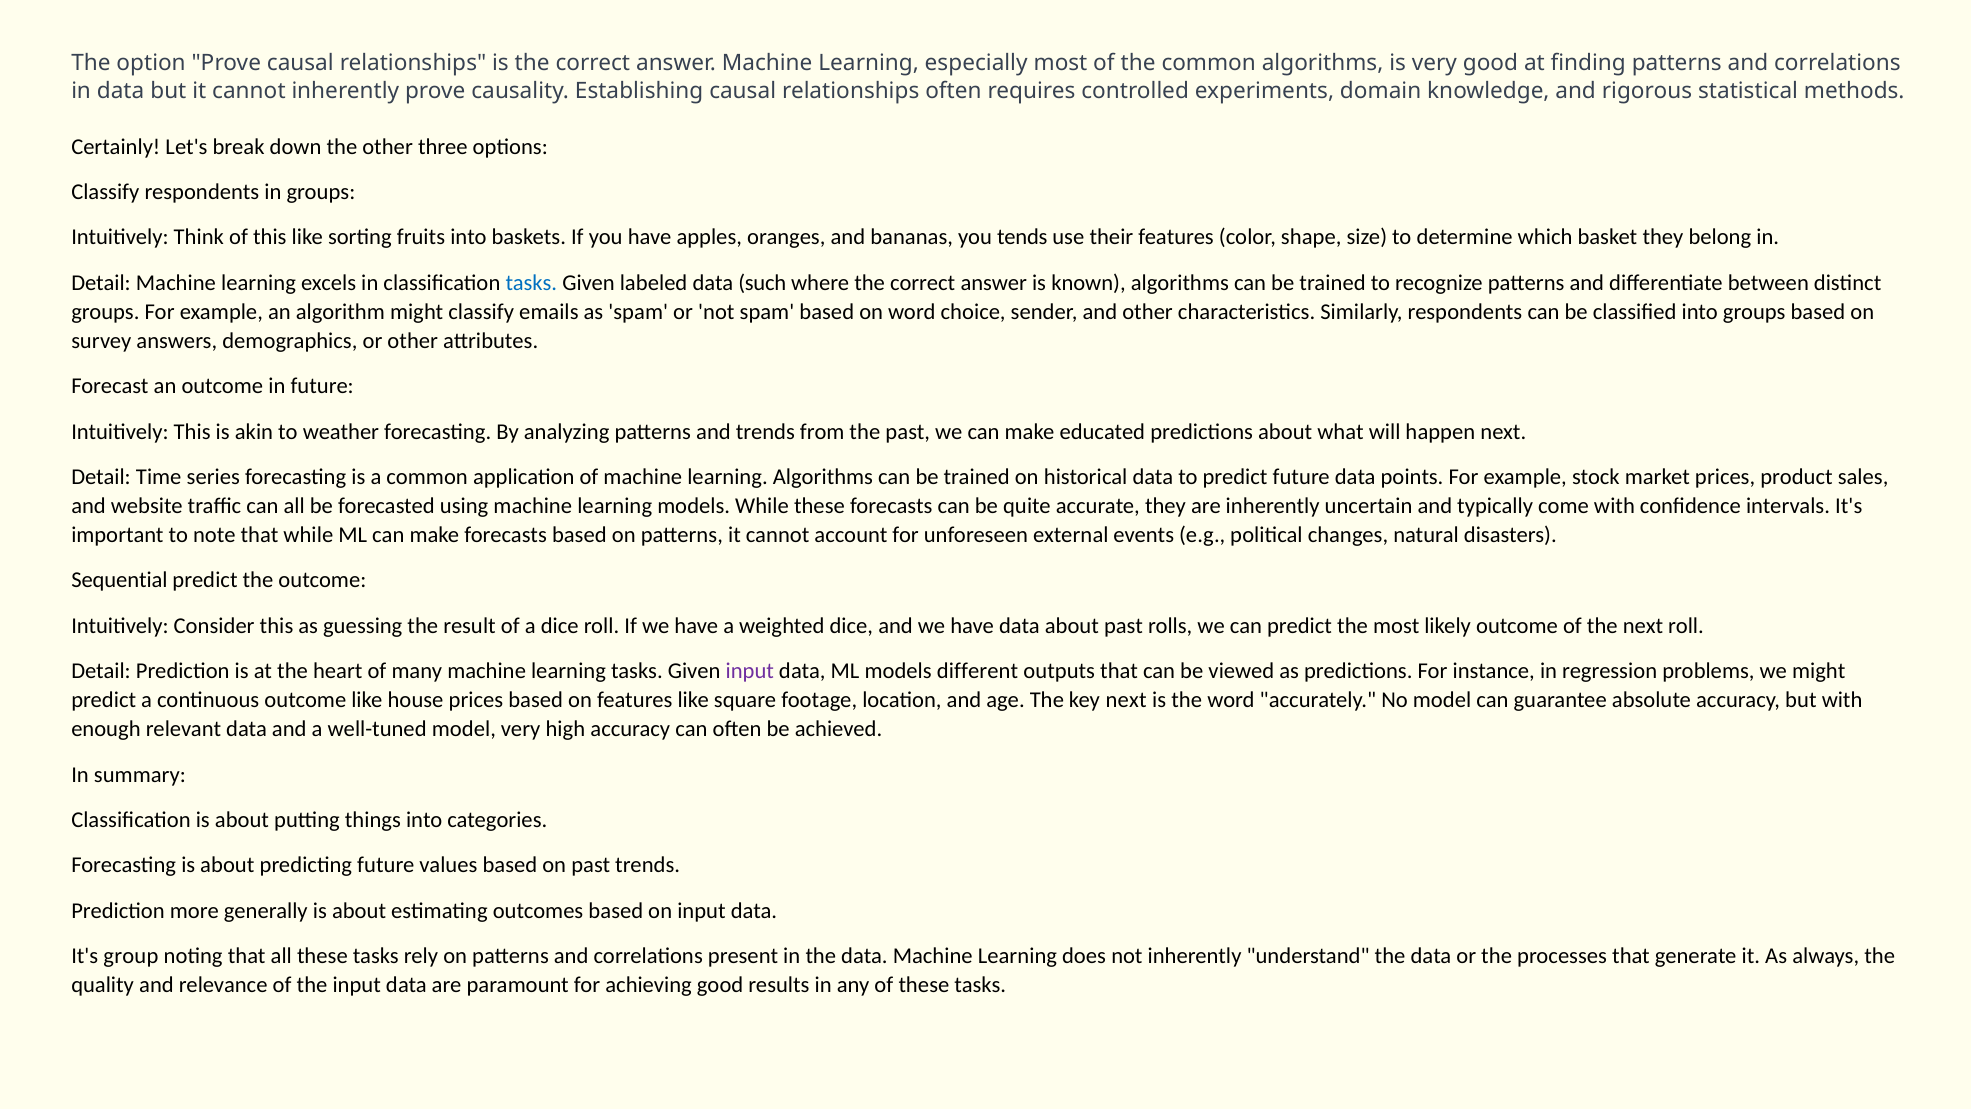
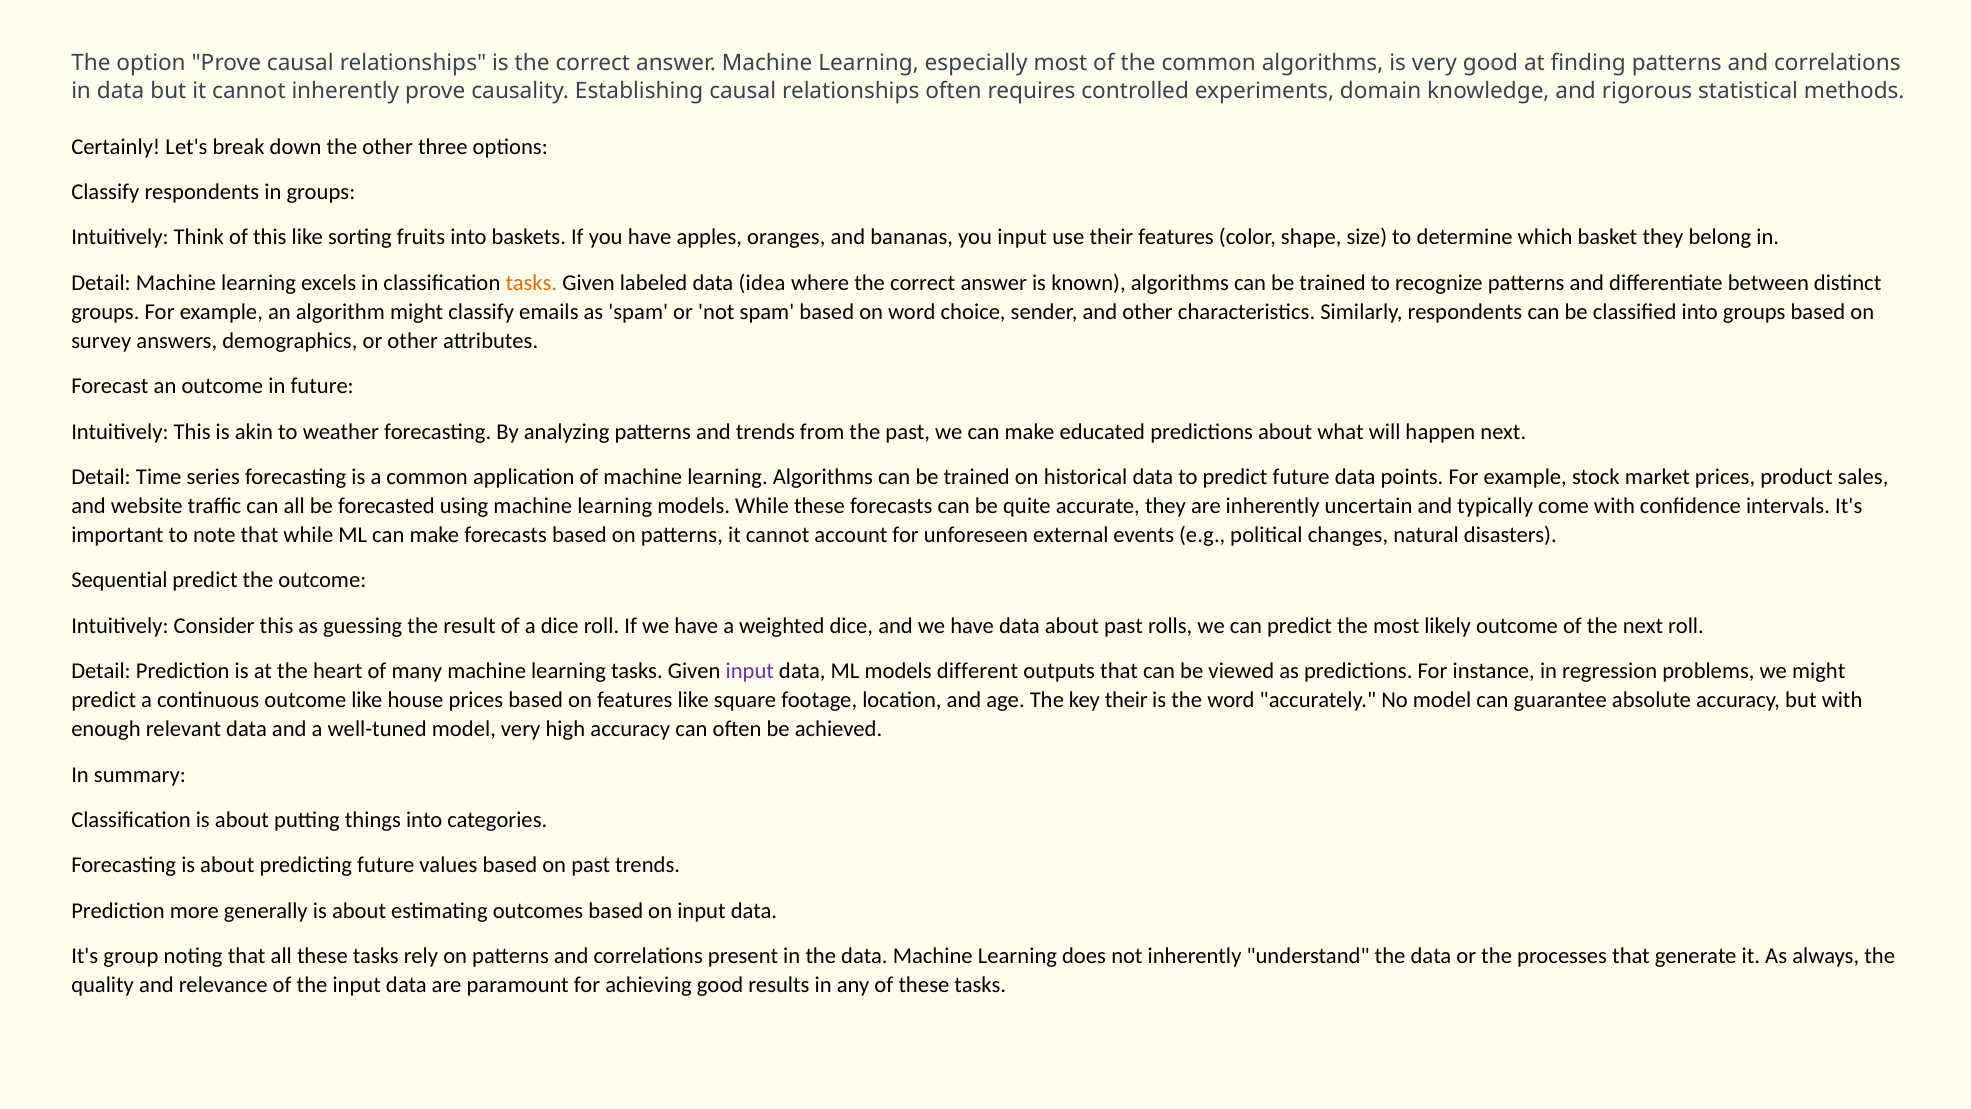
you tends: tends -> input (1022, 237)
tasks colour: blue -> orange (531, 283)
such: such -> idea (762, 283)
key next: next -> their (1126, 700)
